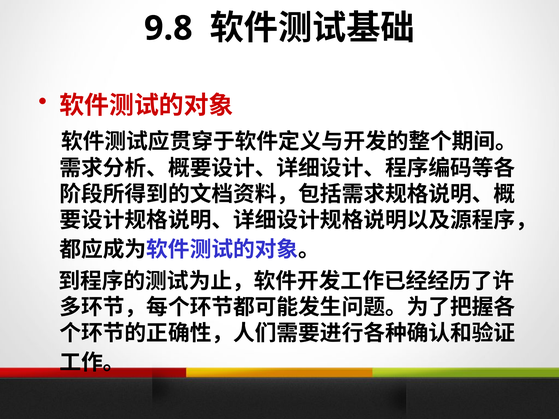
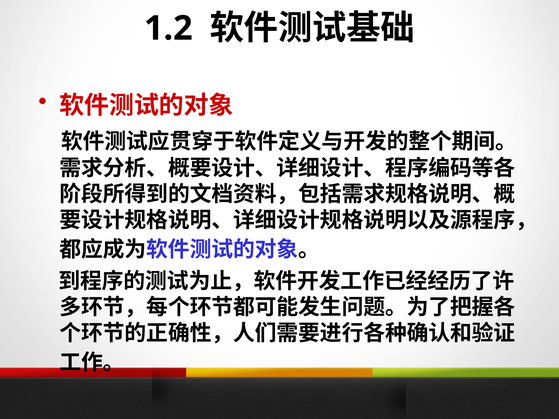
9.8: 9.8 -> 1.2 (168, 28)
